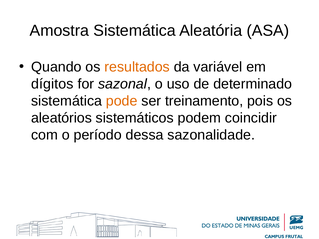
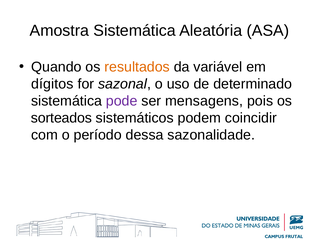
pode colour: orange -> purple (122, 101)
treinamento: treinamento -> mensagens (204, 101)
aleatórios: aleatórios -> sorteados (62, 118)
